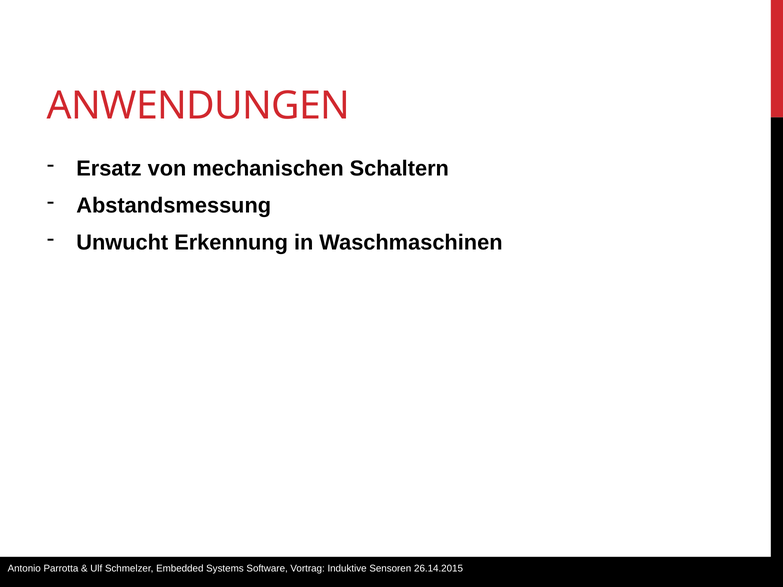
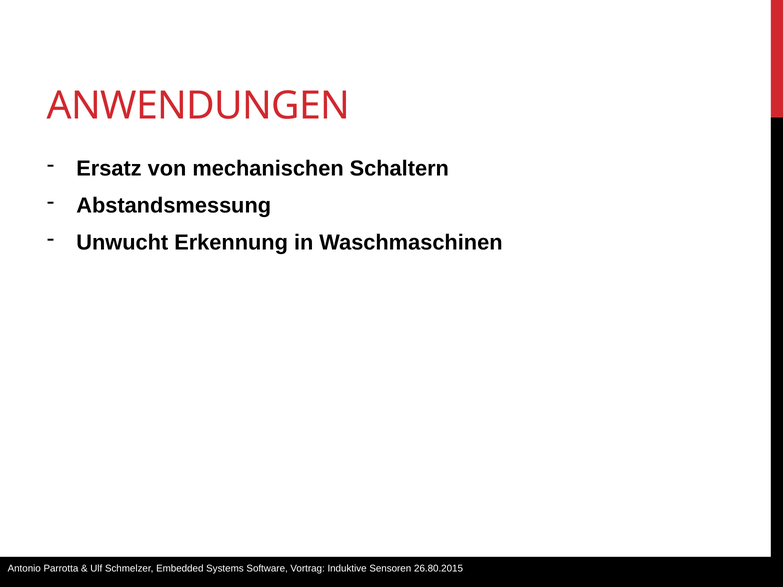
26.14.2015: 26.14.2015 -> 26.80.2015 (439, 569)
